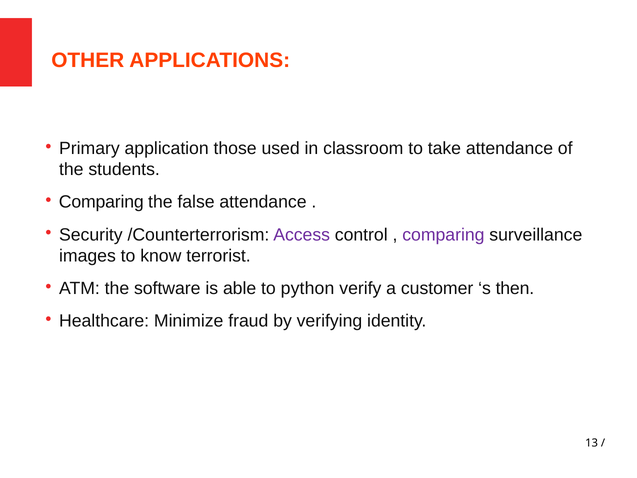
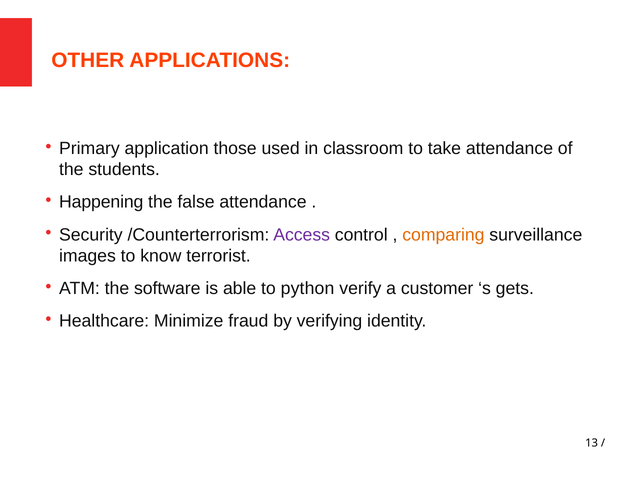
Comparing: Comparing -> Happening (101, 202)
comparing colour: purple -> orange (443, 235)
then: then -> gets (515, 288)
